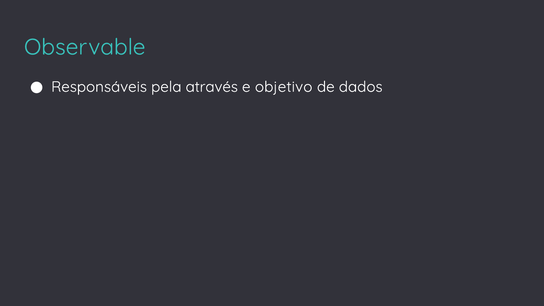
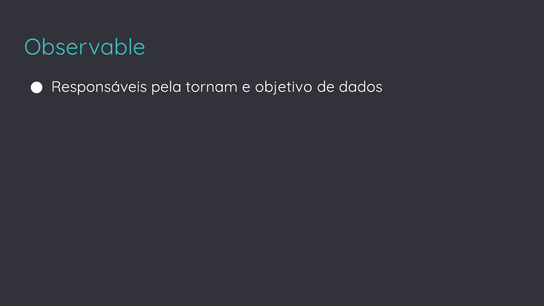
através: através -> tornam (212, 87)
